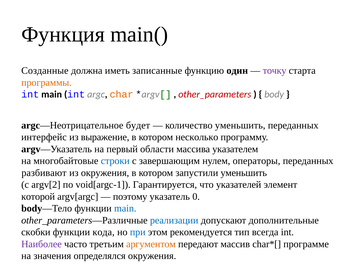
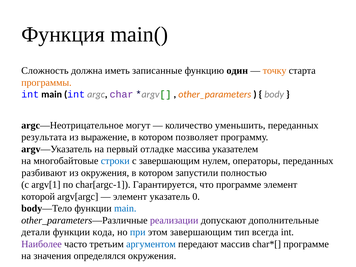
Созданные: Созданные -> Сложность (45, 71)
точку colour: purple -> orange (275, 71)
char colour: orange -> purple (122, 94)
other_parameters colour: red -> orange (215, 94)
будет: будет -> могут (138, 125)
интерфейс: интерфейс -> результата (44, 137)
несколько: несколько -> позволяет (197, 137)
области: области -> отладке (157, 149)
запустили уменьшить: уменьшить -> полностью (244, 173)
argv[2: argv[2 -> argv[1 (46, 185)
void[argc-1: void[argc-1 -> char[argc-1 (103, 185)
что указателей: указателей -> программе (239, 185)
поэтому: поэтому -> элемент (130, 197)
реализации colour: blue -> purple (174, 220)
скобки: скобки -> детали (36, 232)
этом рекомендуется: рекомендуется -> завершающим (201, 232)
аргументом colour: orange -> blue (151, 244)
